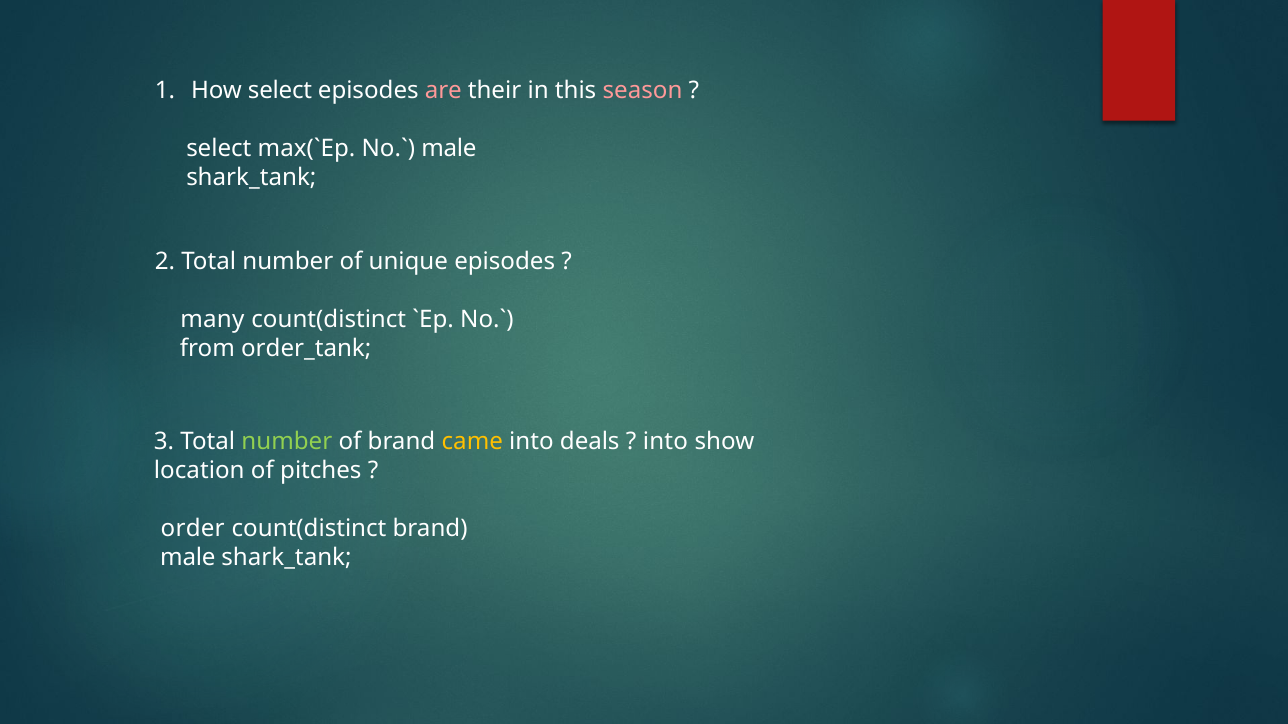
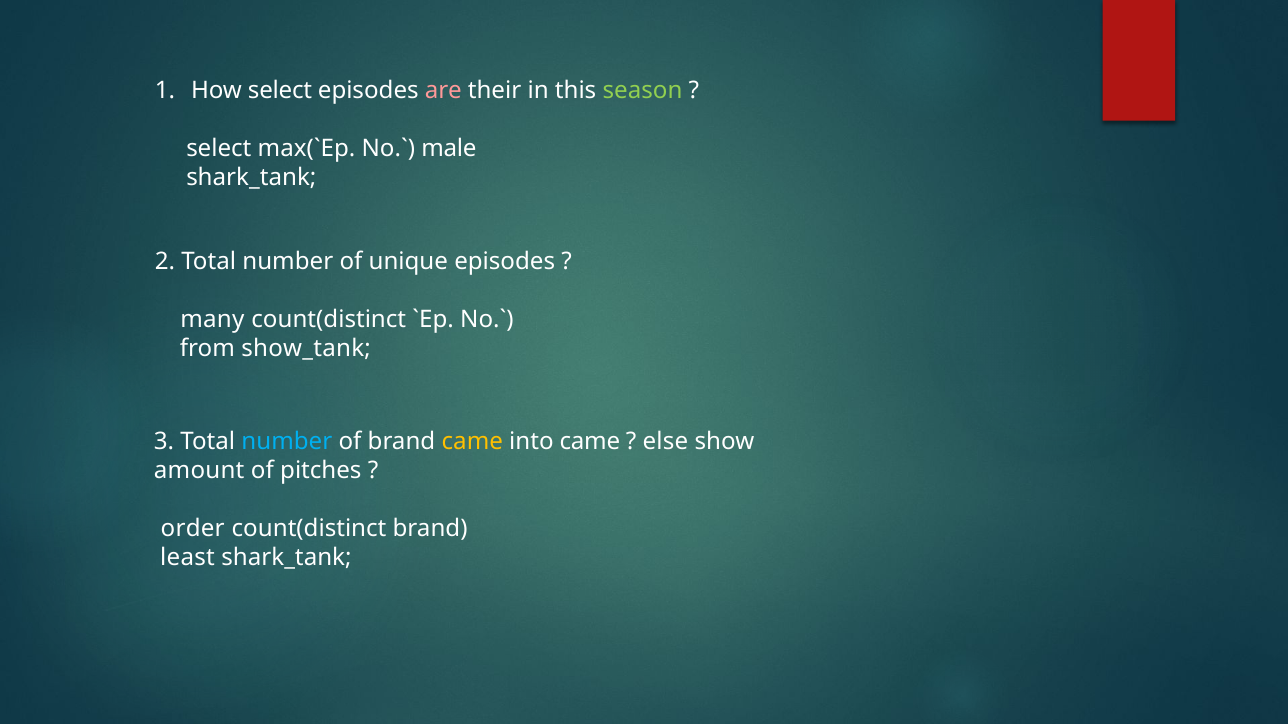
season colour: pink -> light green (643, 91)
order_tank: order_tank -> show_tank (306, 349)
number colour: light green -> light blue (287, 442)
into deals: deals -> came (590, 442)
into: into -> else (665, 442)
location: location -> amount (199, 471)
male: male -> least (188, 558)
